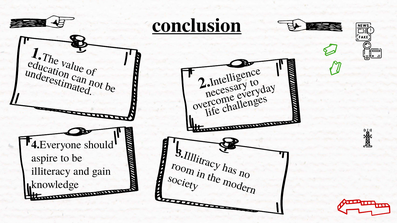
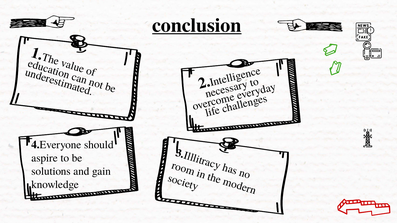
illiteracy: illiteracy -> solutions (51, 171)
